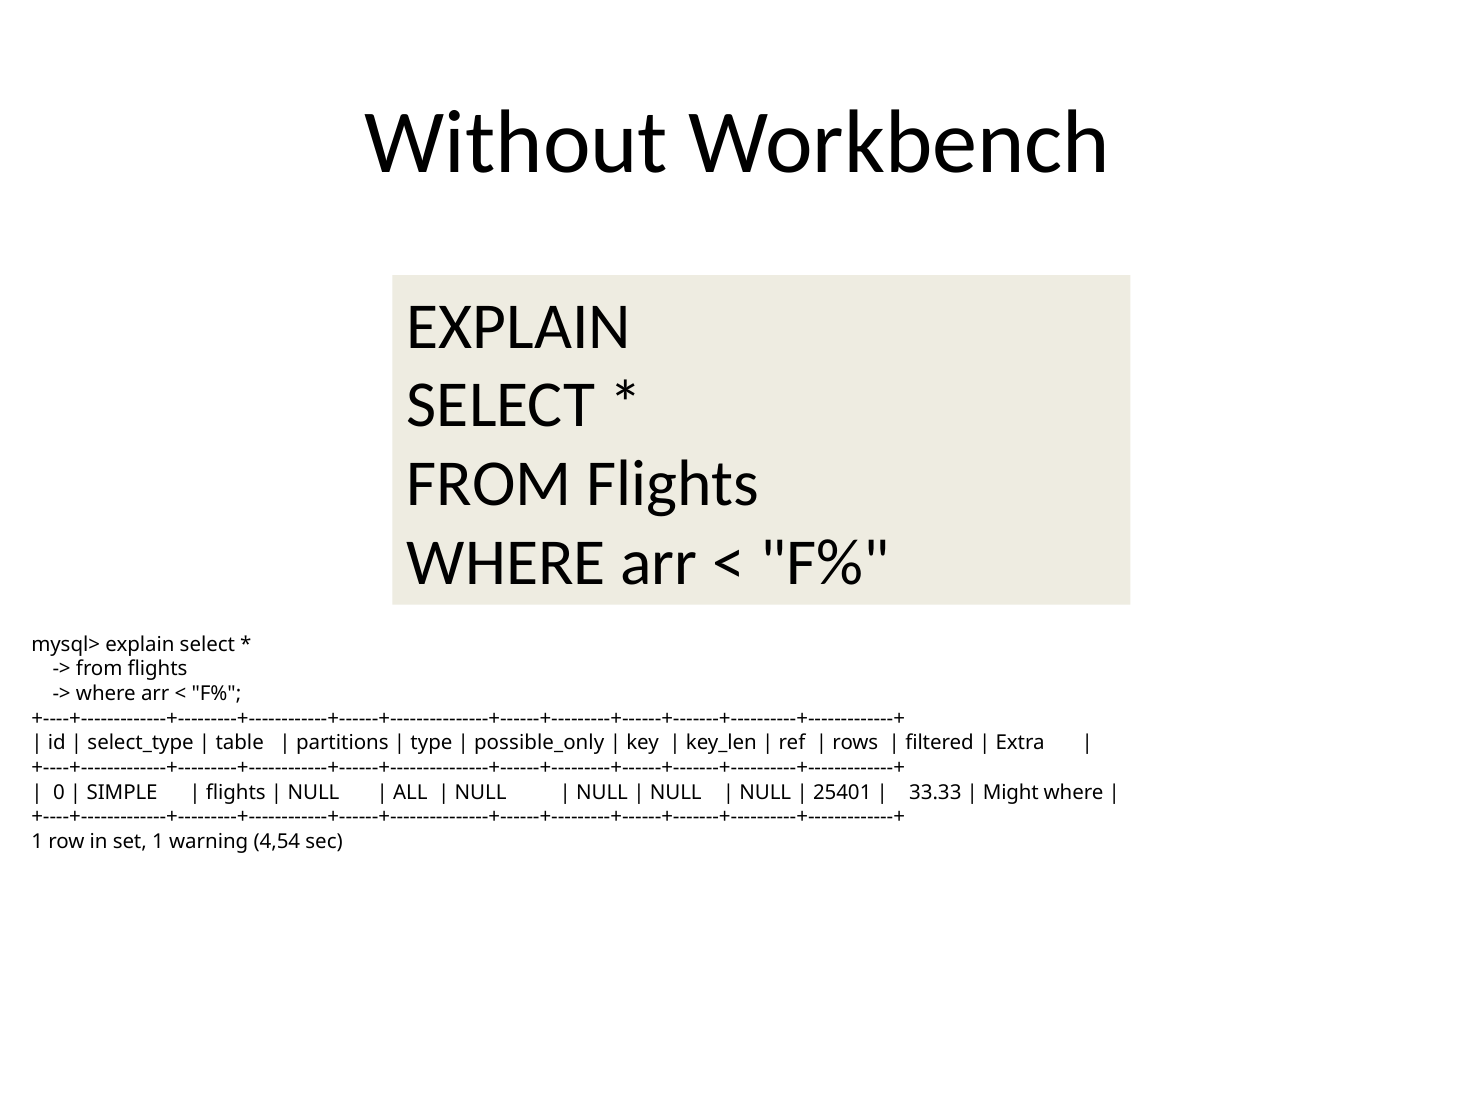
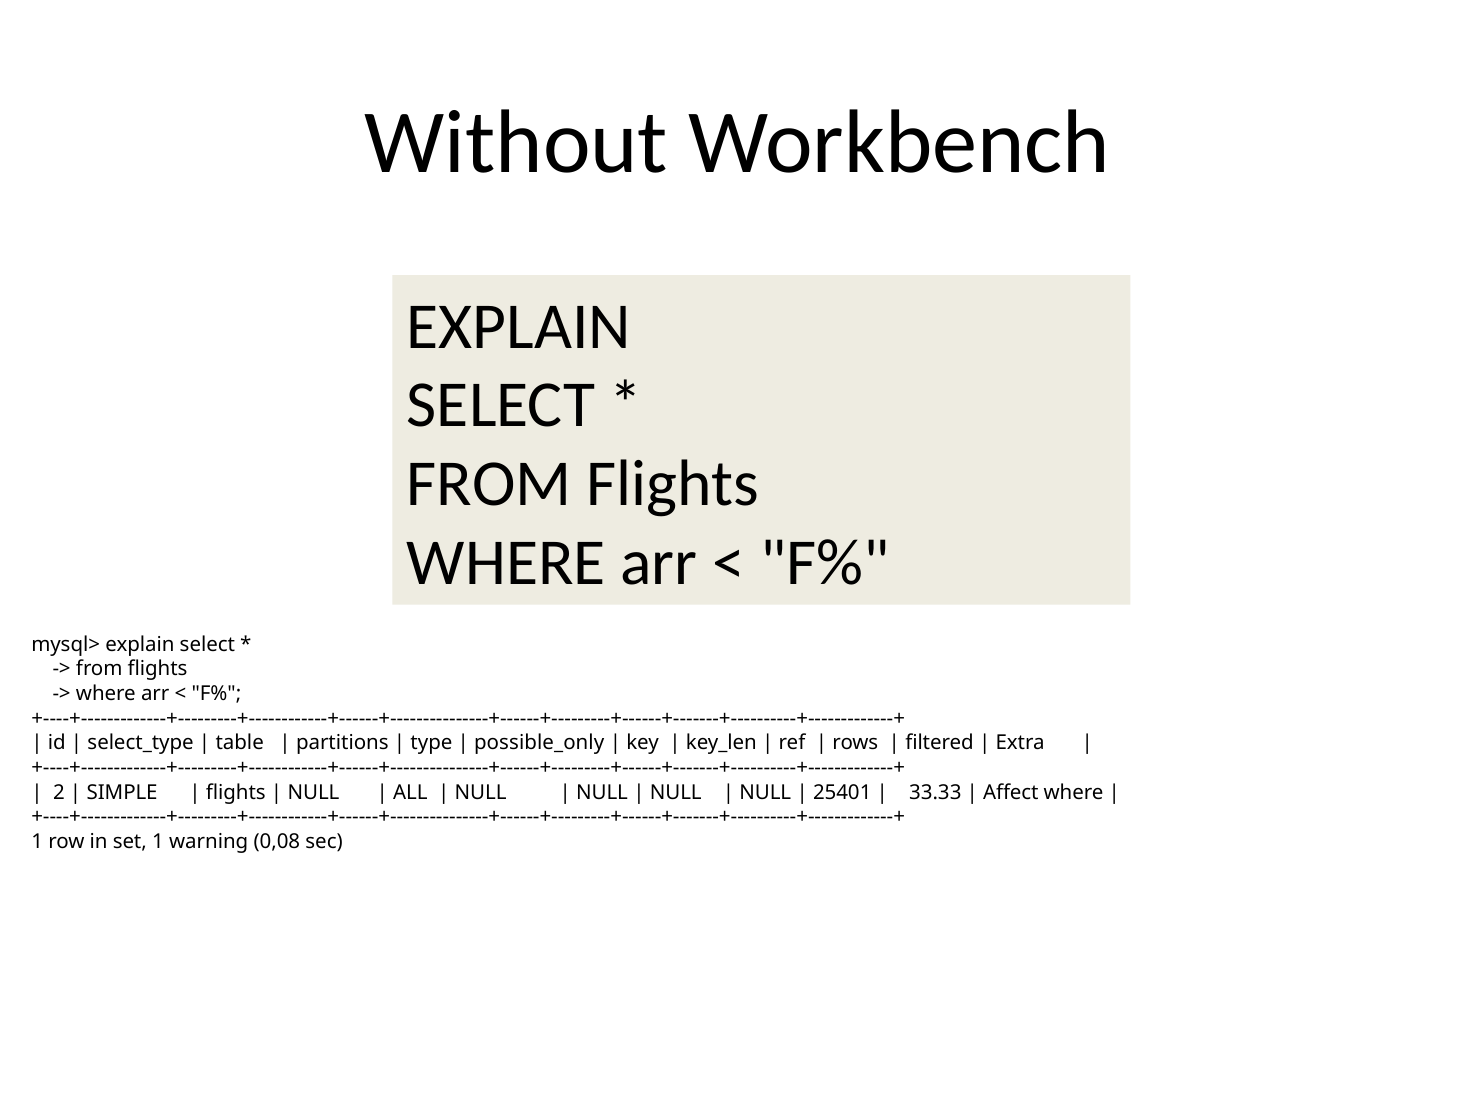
0: 0 -> 2 (59, 792)
Might: Might -> Affect (1011, 792)
4,54: 4,54 -> 0,08 (277, 842)
